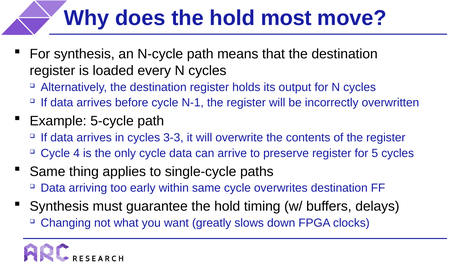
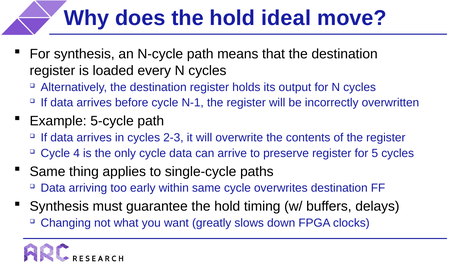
most: most -> ideal (286, 18)
3-3: 3-3 -> 2-3 (173, 138)
